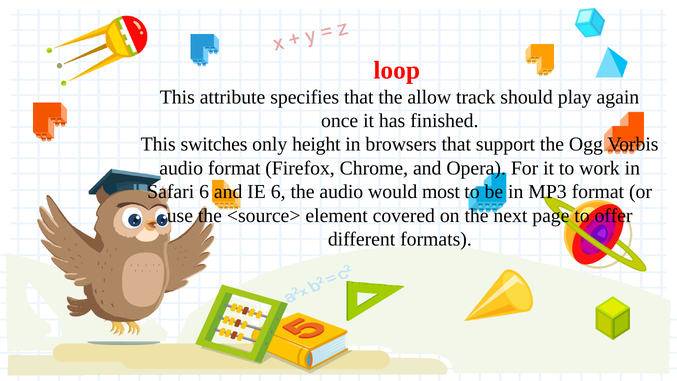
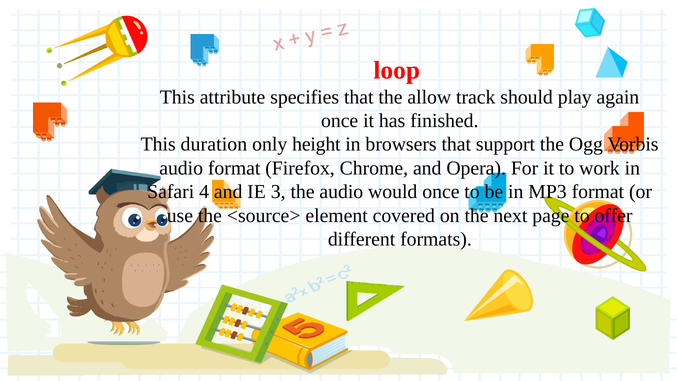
switches: switches -> duration (214, 144)
Safari 6: 6 -> 4 (204, 192)
IE 6: 6 -> 3 (278, 192)
would most: most -> once (441, 192)
